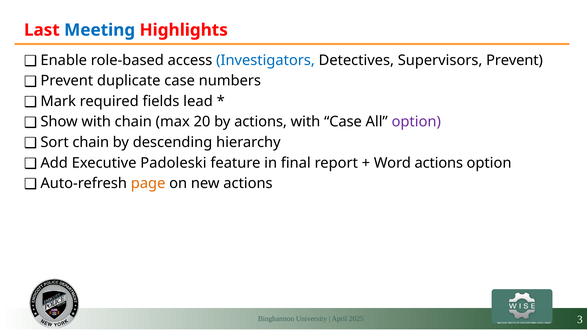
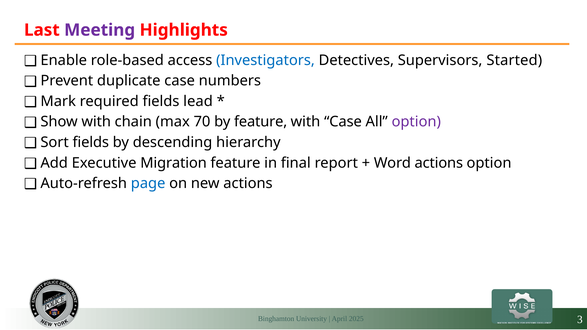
Meeting colour: blue -> purple (100, 30)
Supervisors Prevent: Prevent -> Started (514, 60)
20: 20 -> 70 (202, 122)
by actions: actions -> feature (261, 122)
Sort chain: chain -> fields (91, 142)
Padoleski: Padoleski -> Migration (174, 163)
page colour: orange -> blue (148, 183)
